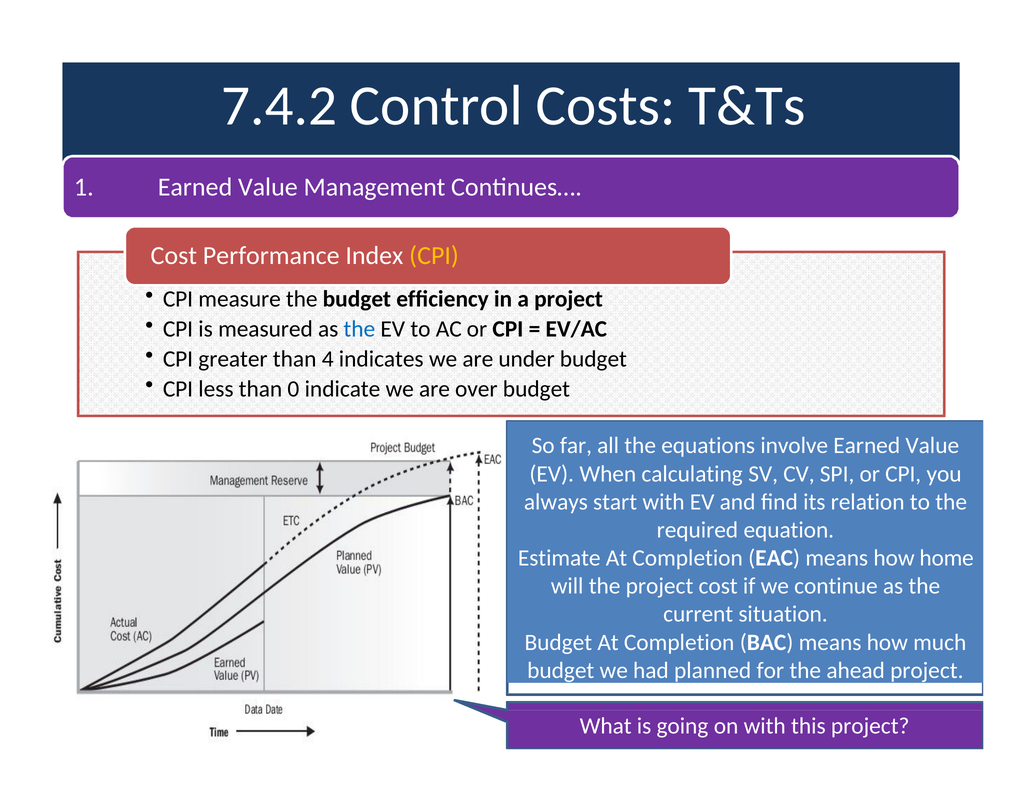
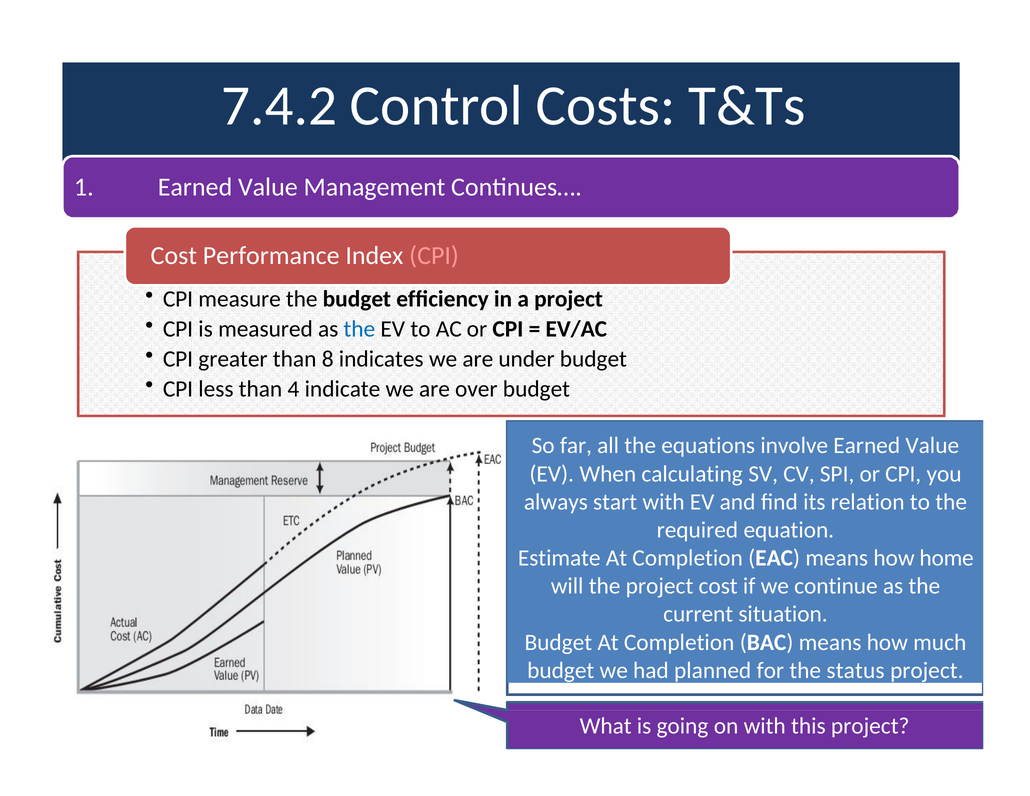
CPI colour: yellow -> pink (434, 256)
4: 4 -> 8 (328, 359)
0: 0 -> 4 (293, 389)
ahead: ahead -> status (856, 670)
